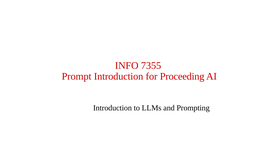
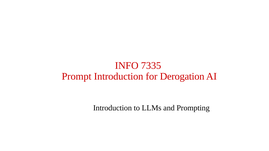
7355: 7355 -> 7335 (151, 66)
Proceeding: Proceeding -> Derogation (182, 77)
